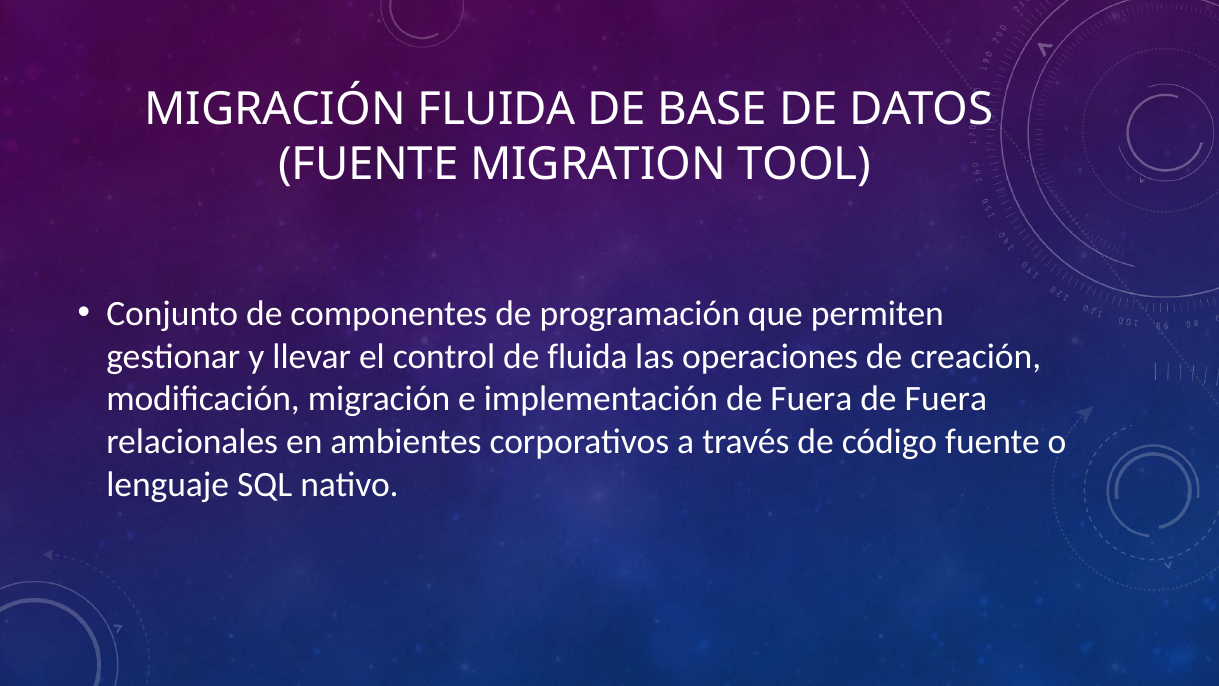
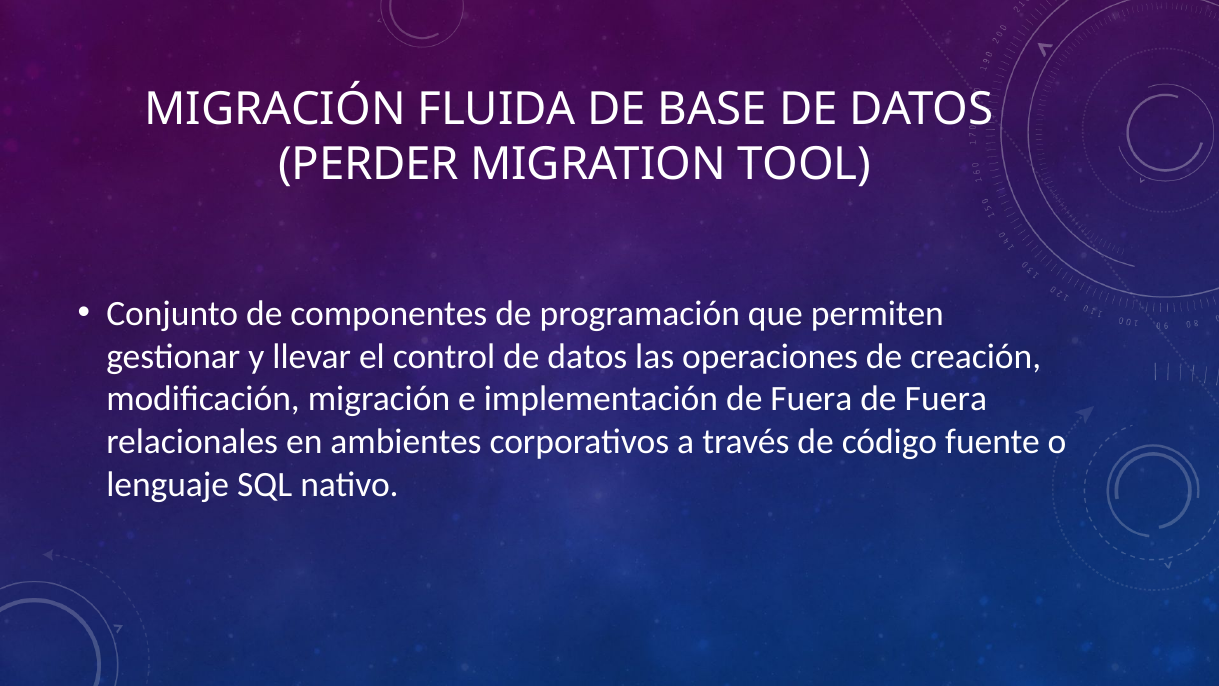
FUENTE: FUENTE -> PERDER (369, 164)
control de fluida: fluida -> datos (587, 356)
